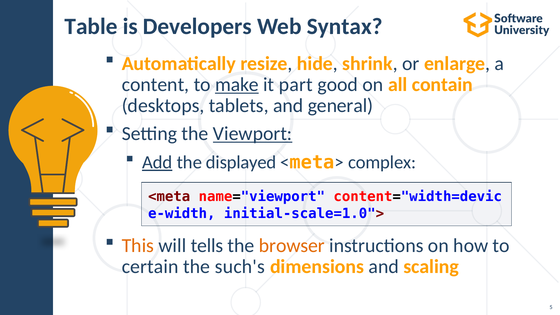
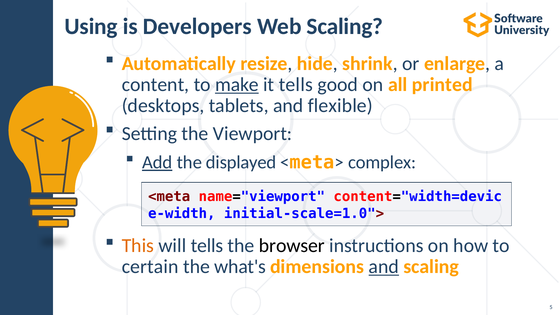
Table: Table -> Using (91, 27)
Web Syntax: Syntax -> Scaling (345, 27)
it part: part -> tells (296, 85)
contain: contain -> printed (442, 85)
general: general -> flexible (340, 106)
Viewport underline: present -> none (253, 134)
browser colour: orange -> black (292, 246)
such's: such's -> what's (240, 267)
and underline: none -> present (384, 267)
